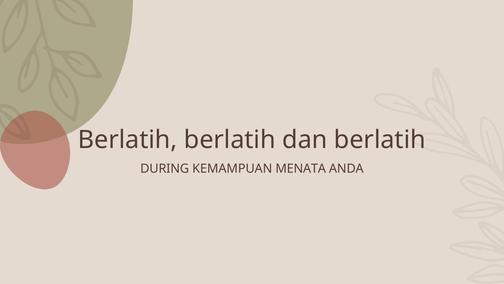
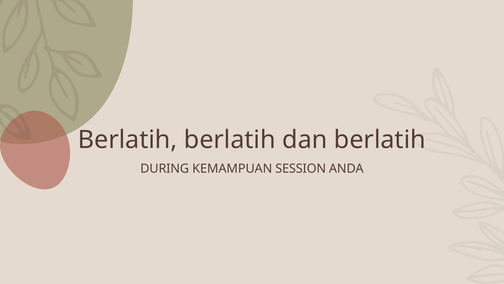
MENATA: MENATA -> SESSION (301, 168)
